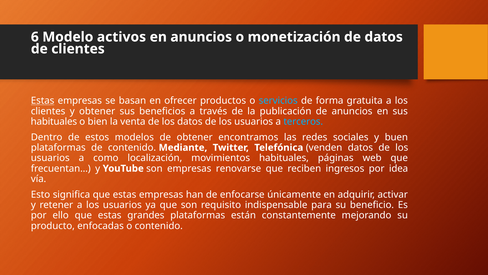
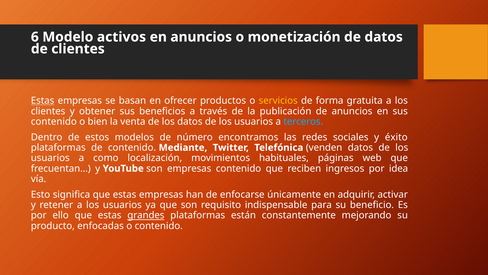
servicios colour: light blue -> yellow (278, 101)
habituales: habituales -> contenido (54, 121)
de obtener: obtener -> número (195, 137)
buen: buen -> éxito (396, 137)
empresas renovarse: renovarse -> contenido (239, 168)
grandes underline: none -> present (146, 215)
